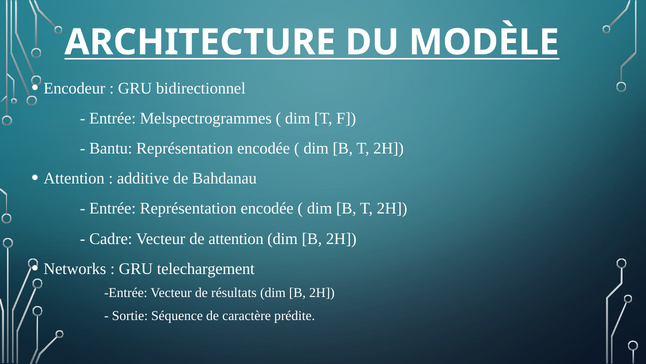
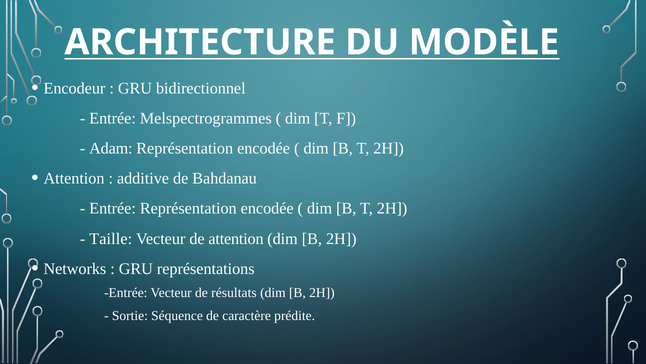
Bantu: Bantu -> Adam (111, 148)
Cadre: Cadre -> Taille (111, 238)
telechargement: telechargement -> représentations (206, 268)
